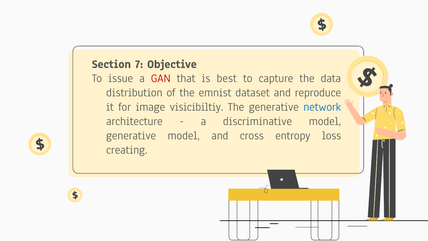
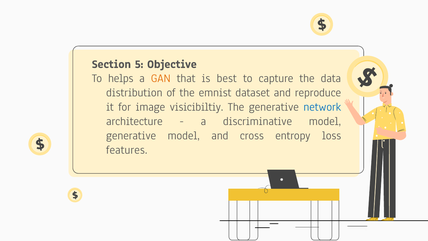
7: 7 -> 5 (139, 64)
issue: issue -> helps (121, 78)
GAN colour: red -> orange (161, 78)
creating: creating -> features (127, 150)
